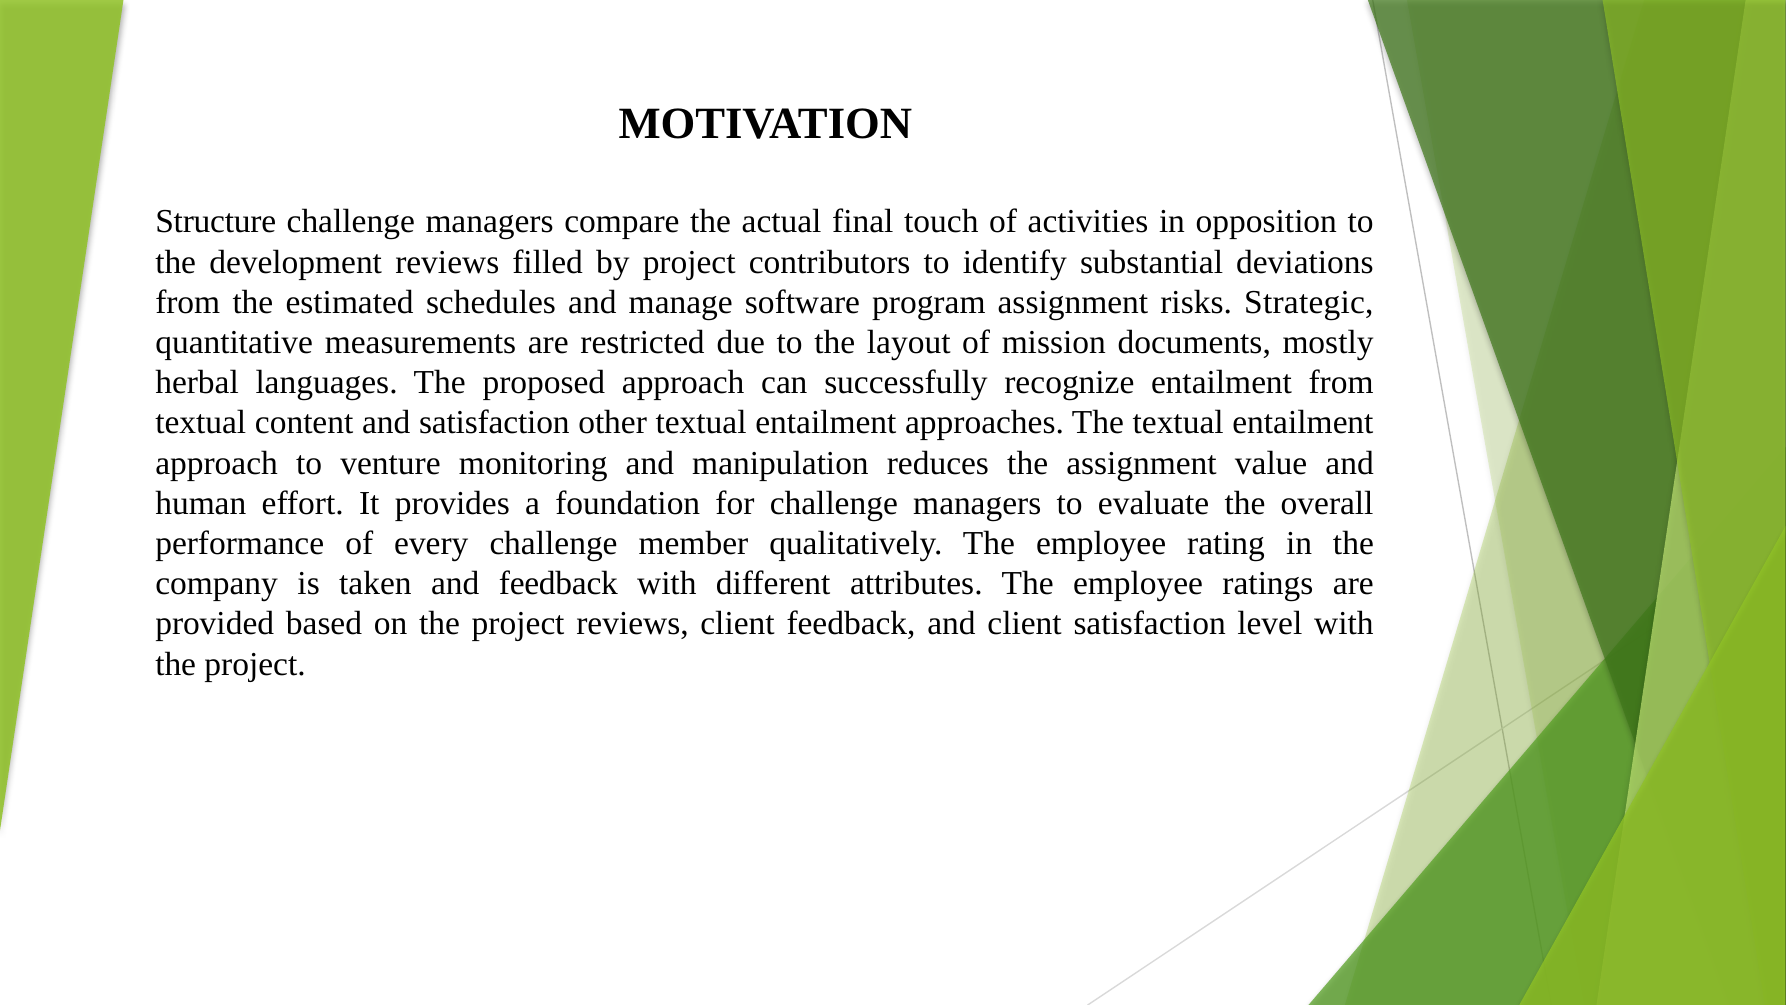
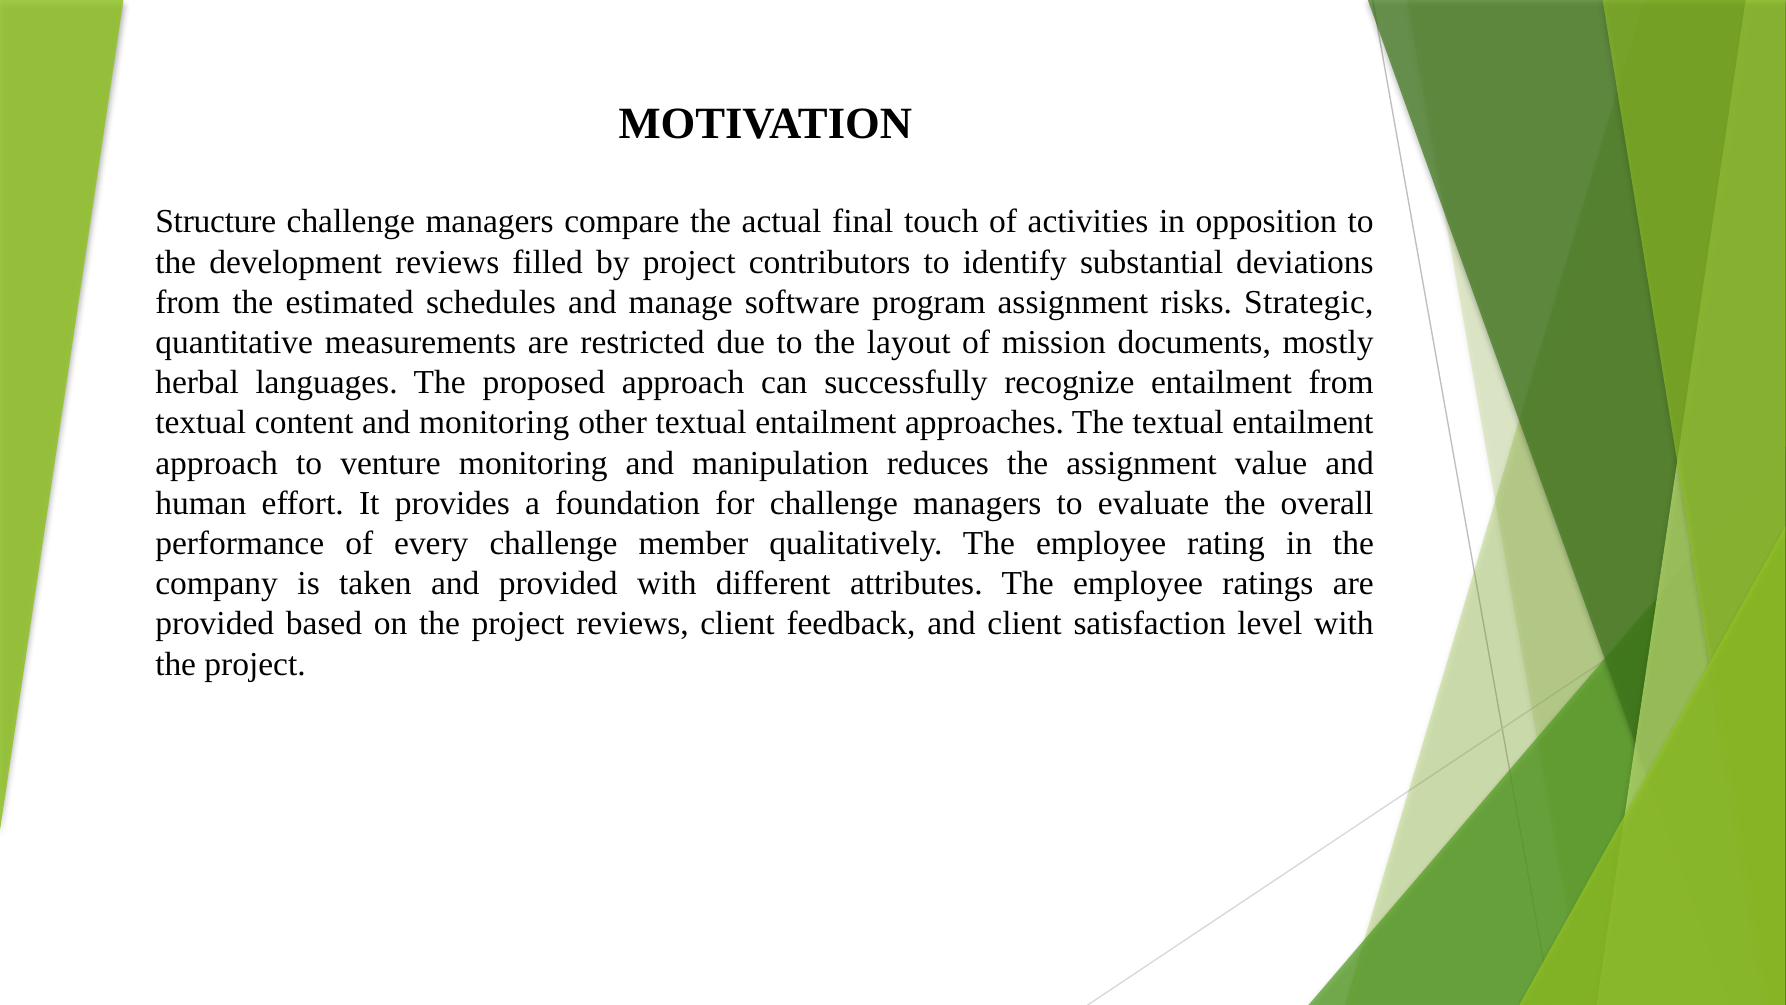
and satisfaction: satisfaction -> monitoring (494, 423)
and feedback: feedback -> provided (558, 583)
